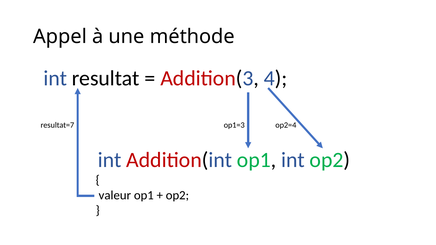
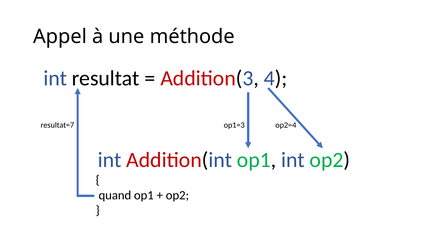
valeur: valeur -> quand (115, 195)
